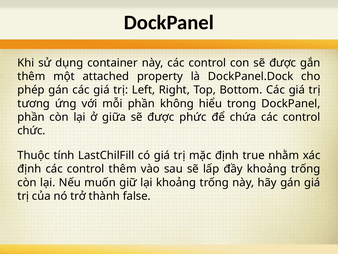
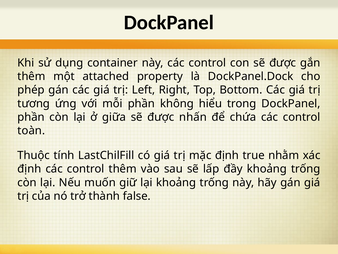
phức: phức -> nhấn (193, 117)
chức: chức -> toàn (31, 130)
